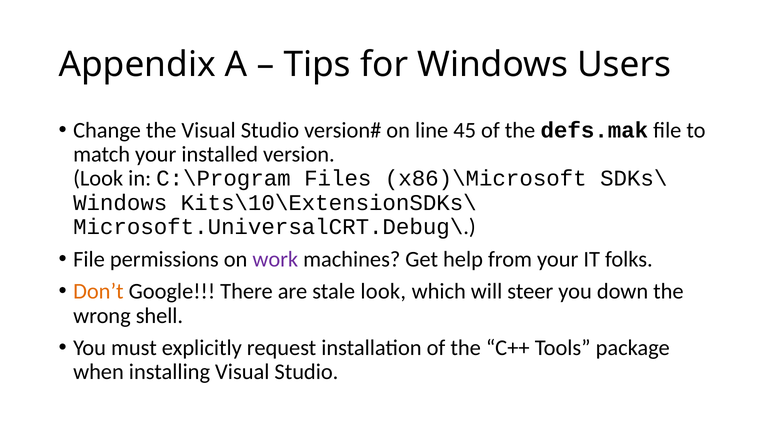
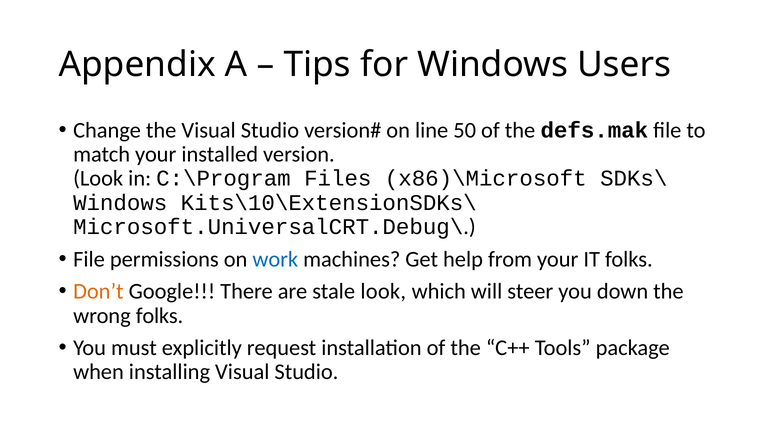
45: 45 -> 50 (465, 130)
work colour: purple -> blue (275, 259)
wrong shell: shell -> folks (159, 316)
